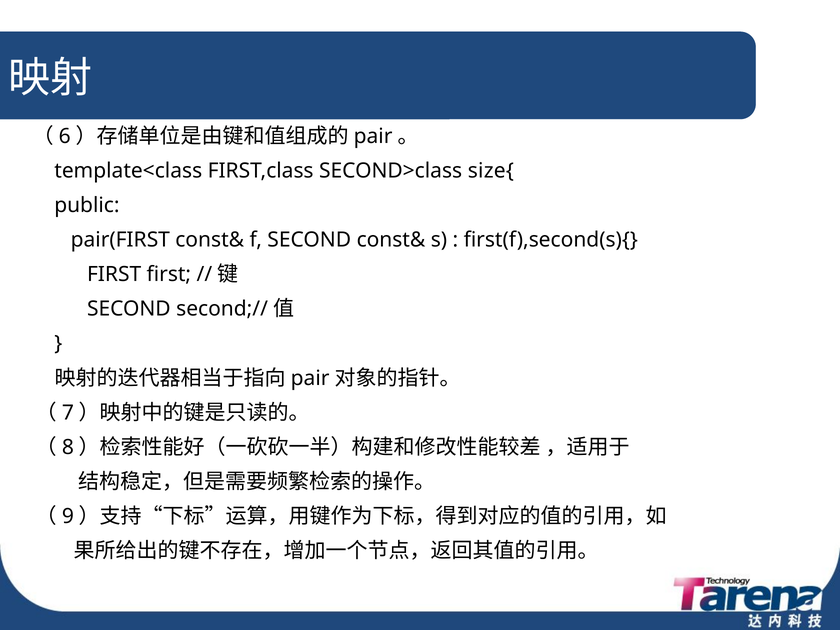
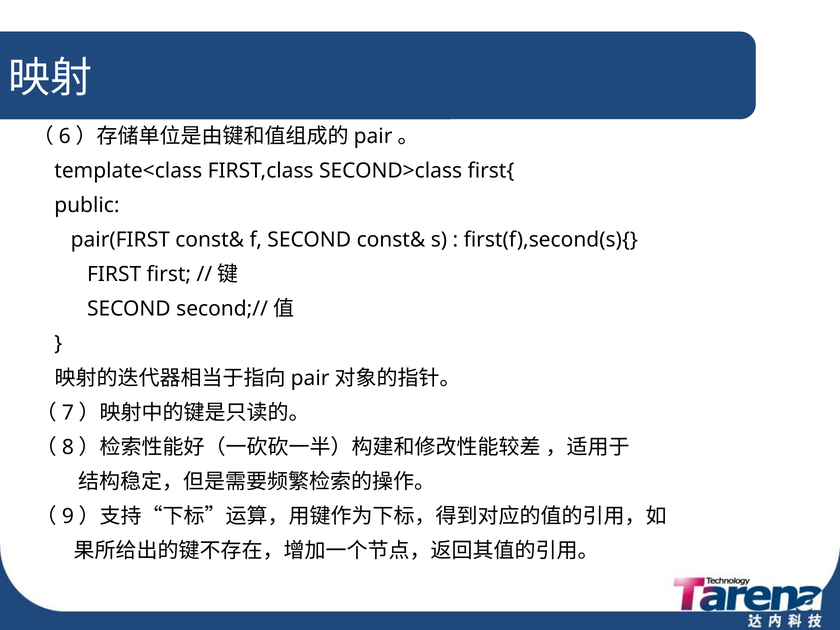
size{: size{ -> first{ (491, 171)
